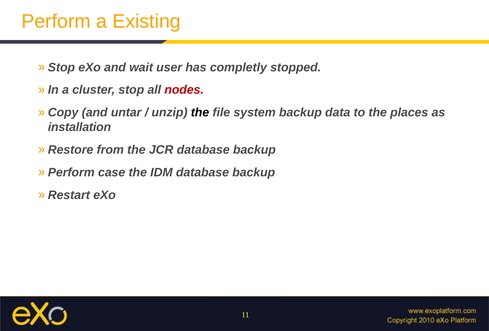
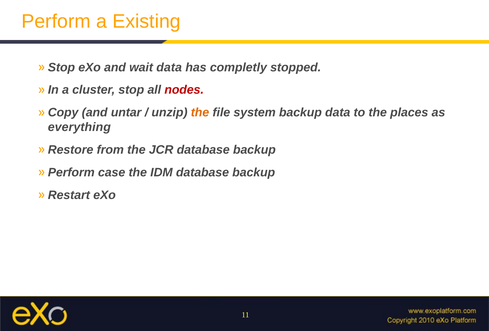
wait user: user -> data (169, 67)
the colour: black -> orange (200, 113)
installation: installation -> everything (79, 127)
